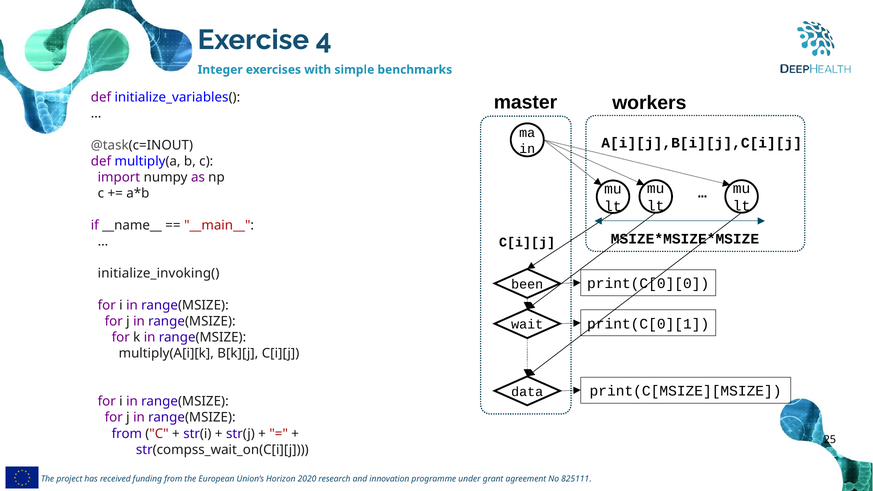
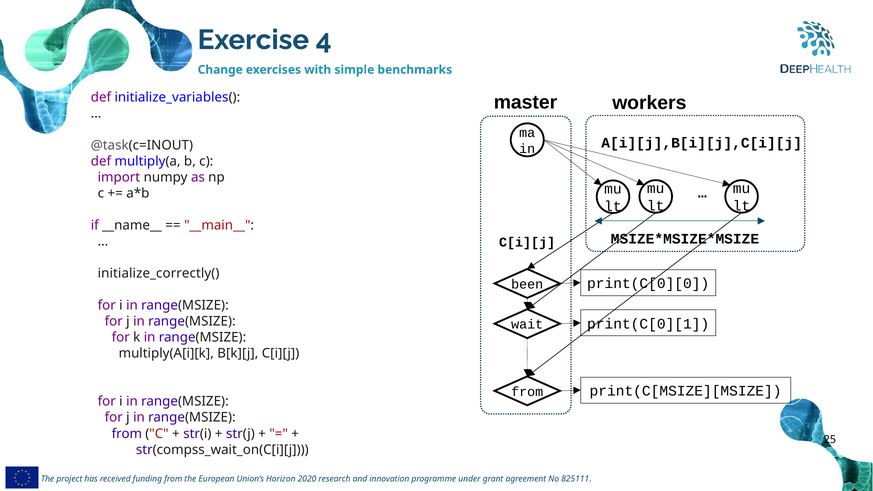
Integer: Integer -> Change (220, 70)
initialize_invoking(: initialize_invoking( -> initialize_correctly( (159, 274)
data: data -> from (527, 392)
